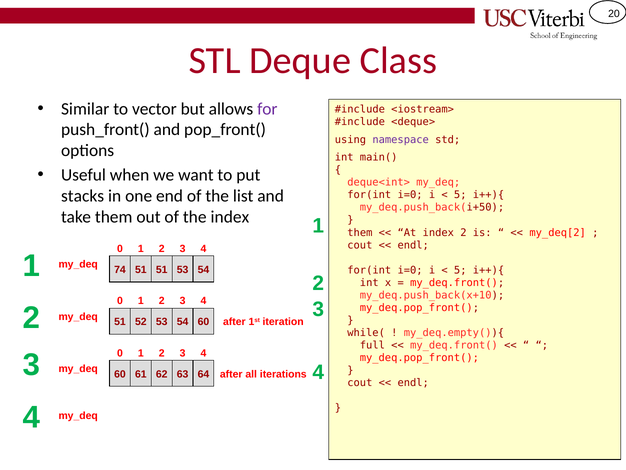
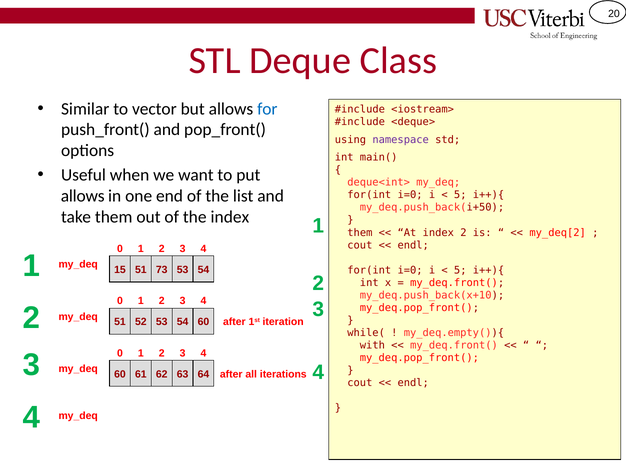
for colour: purple -> blue (267, 109)
stacks: stacks -> allows (83, 196)
74: 74 -> 15 (120, 269)
51 51: 51 -> 73 (162, 269)
full: full -> with (372, 345)
